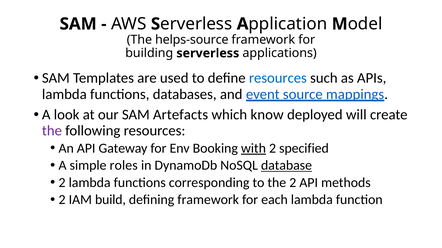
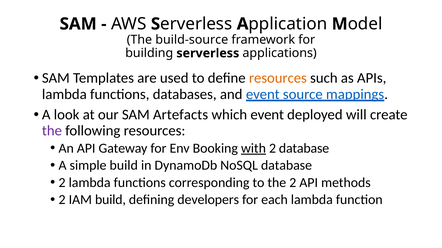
helps-source: helps-source -> build-source (192, 40)
resources colour: blue -> orange (278, 78)
which know: know -> event (267, 115)
2 specified: specified -> database (304, 149)
simple roles: roles -> build (124, 166)
database underline: present -> none (286, 166)
defining framework: framework -> developers (208, 200)
